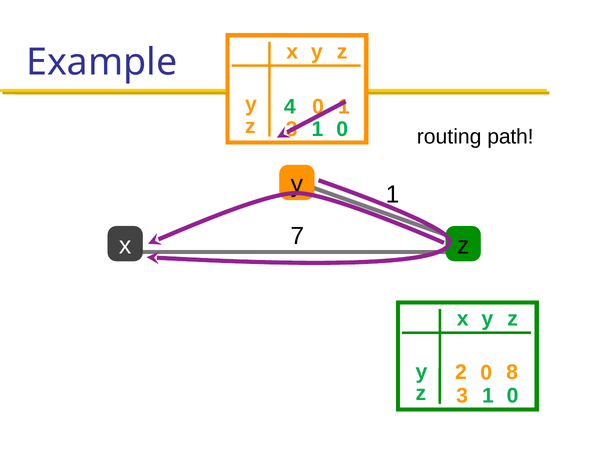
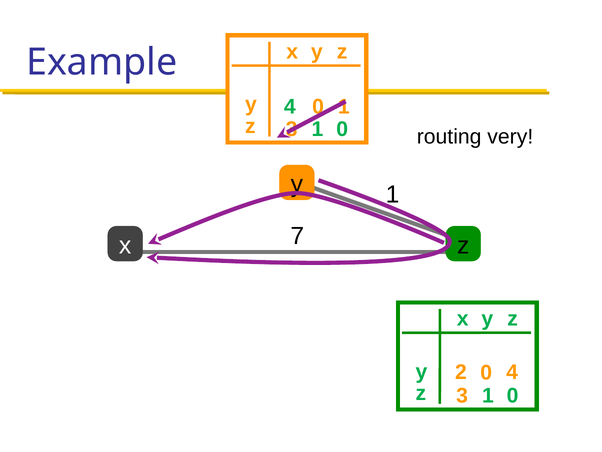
path: path -> very (510, 136)
2 0 8: 8 -> 4 (512, 372)
